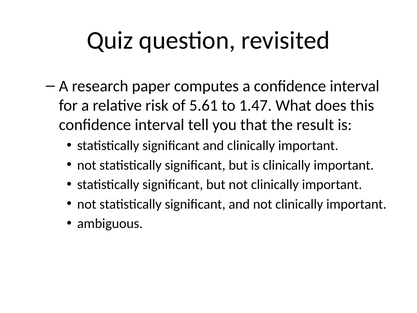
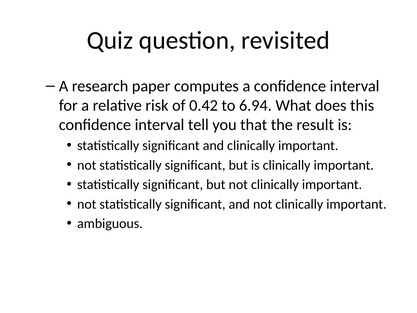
5.61: 5.61 -> 0.42 (204, 105)
1.47: 1.47 -> 6.94 (255, 105)
